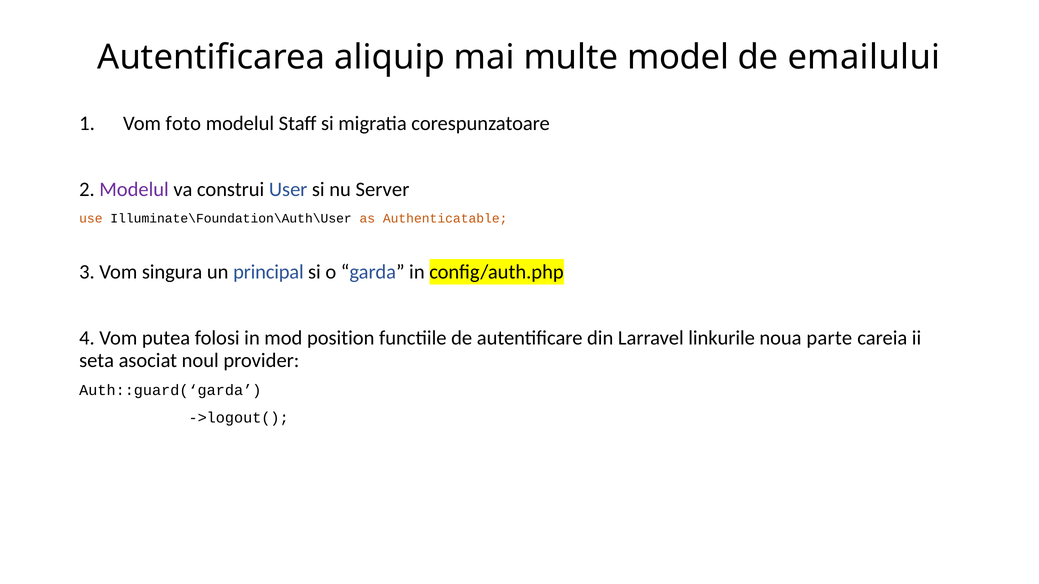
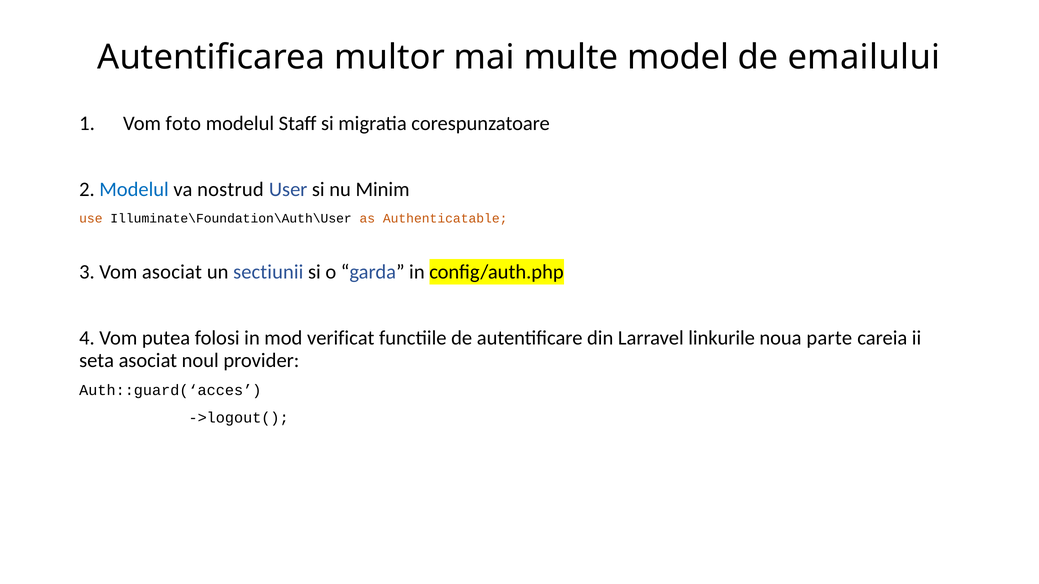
aliquip: aliquip -> multor (390, 57)
Modelul colour: purple -> blue (134, 190)
construi: construi -> nostrud (230, 190)
Server: Server -> Minim (383, 190)
Vom singura: singura -> asociat (172, 272)
principal: principal -> sectiunii (268, 272)
position: position -> verificat (341, 338)
Auth::guard(‘garda: Auth::guard(‘garda -> Auth::guard(‘acces (170, 391)
